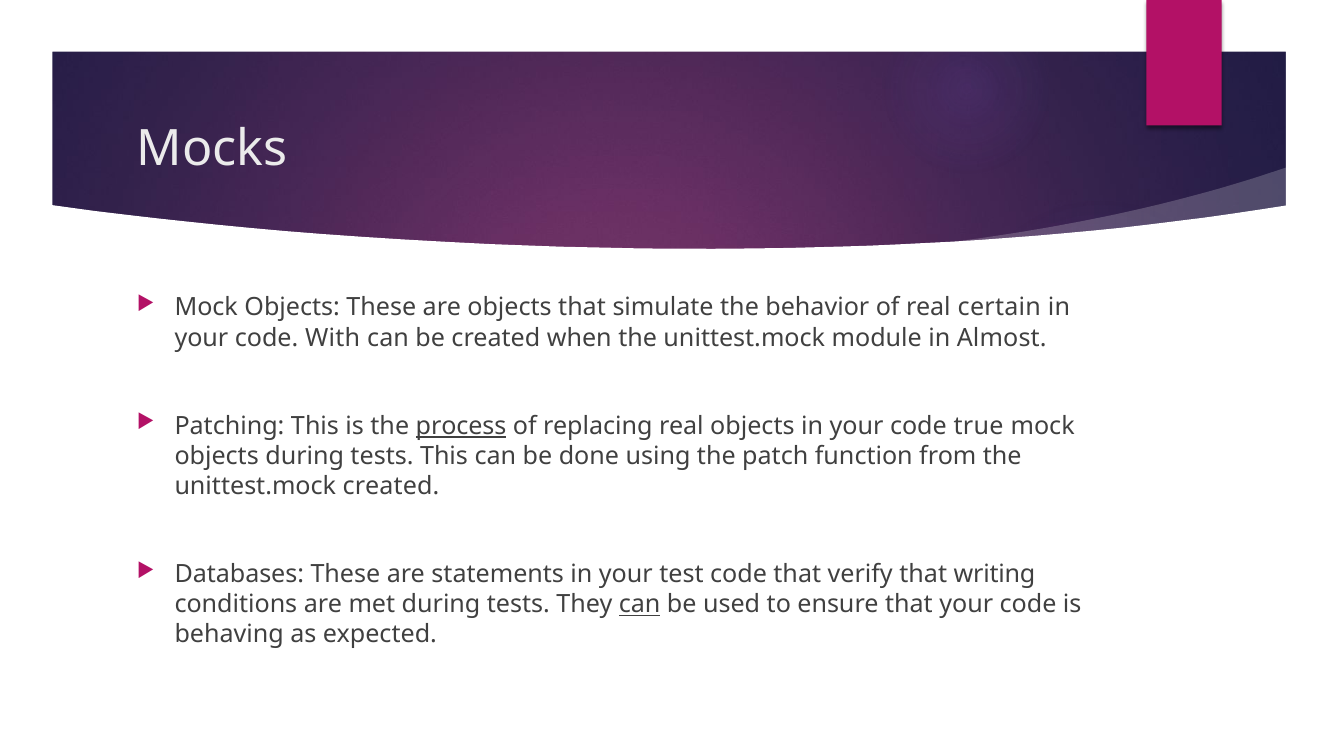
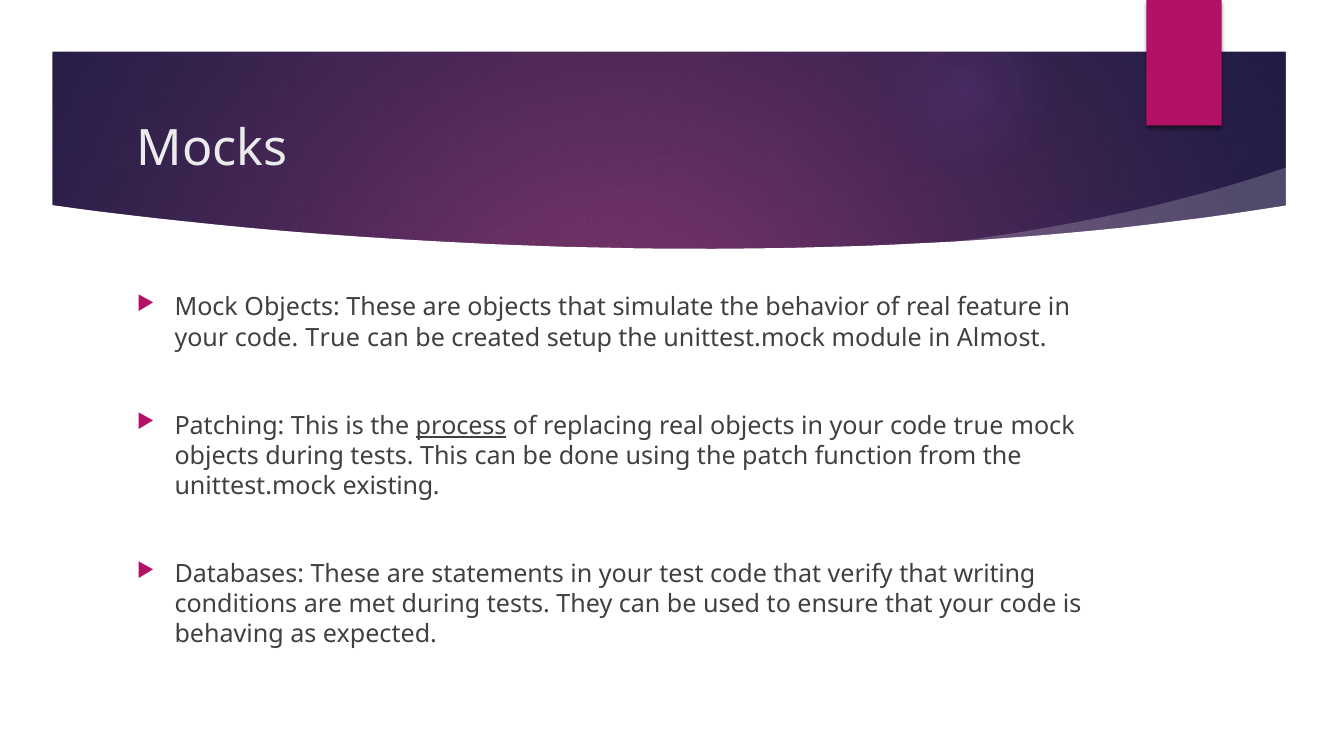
certain: certain -> feature (1000, 308)
With: With -> True (333, 338)
when: when -> setup (579, 338)
unittest.mock created: created -> existing (391, 486)
can underline: present -> none (640, 605)
